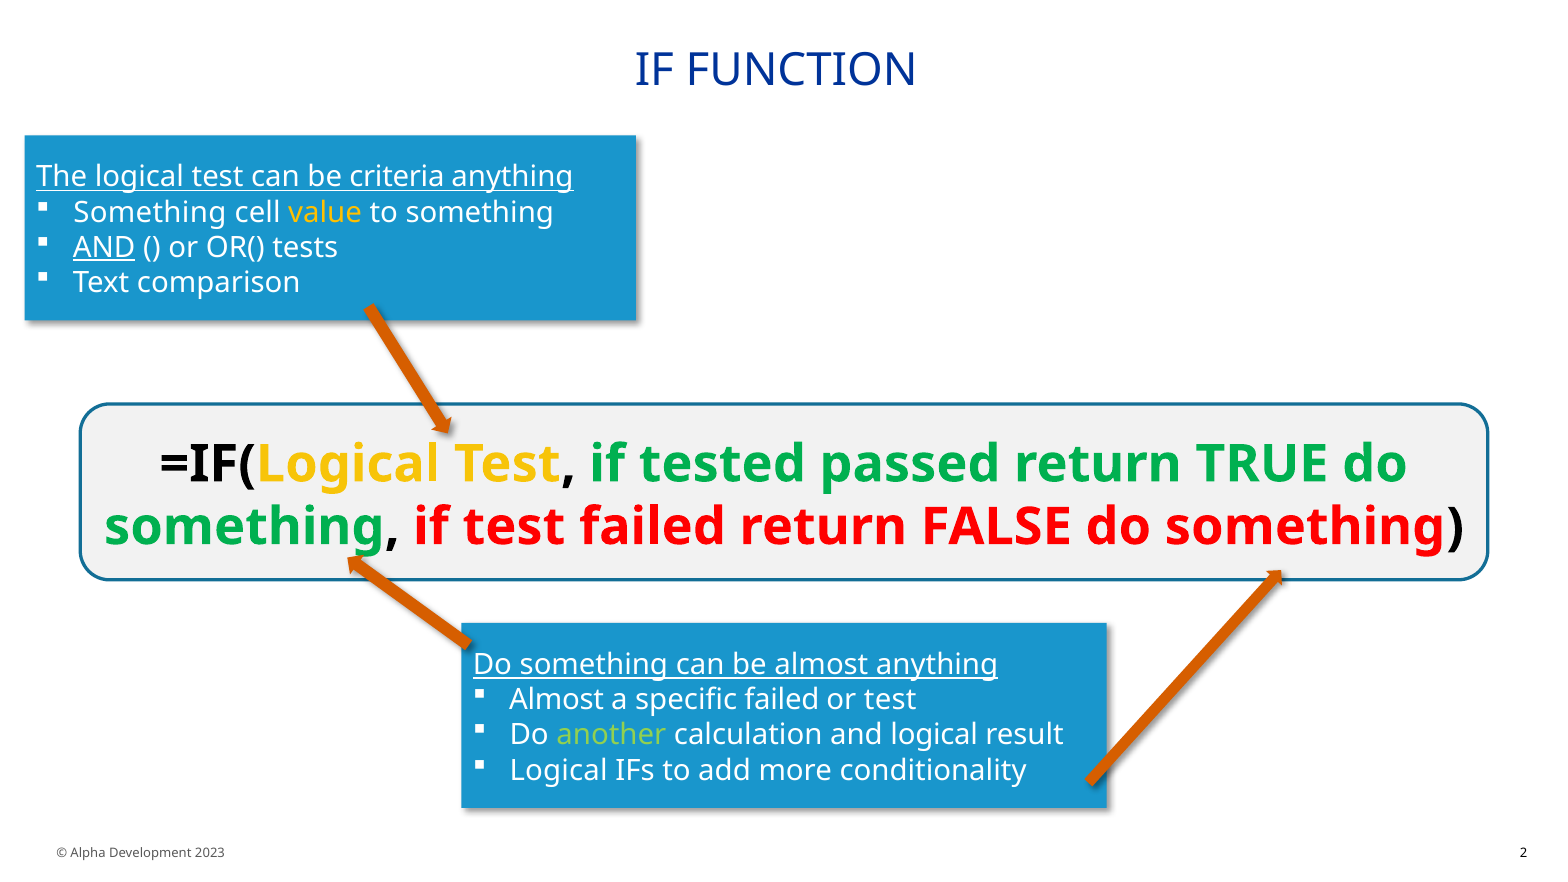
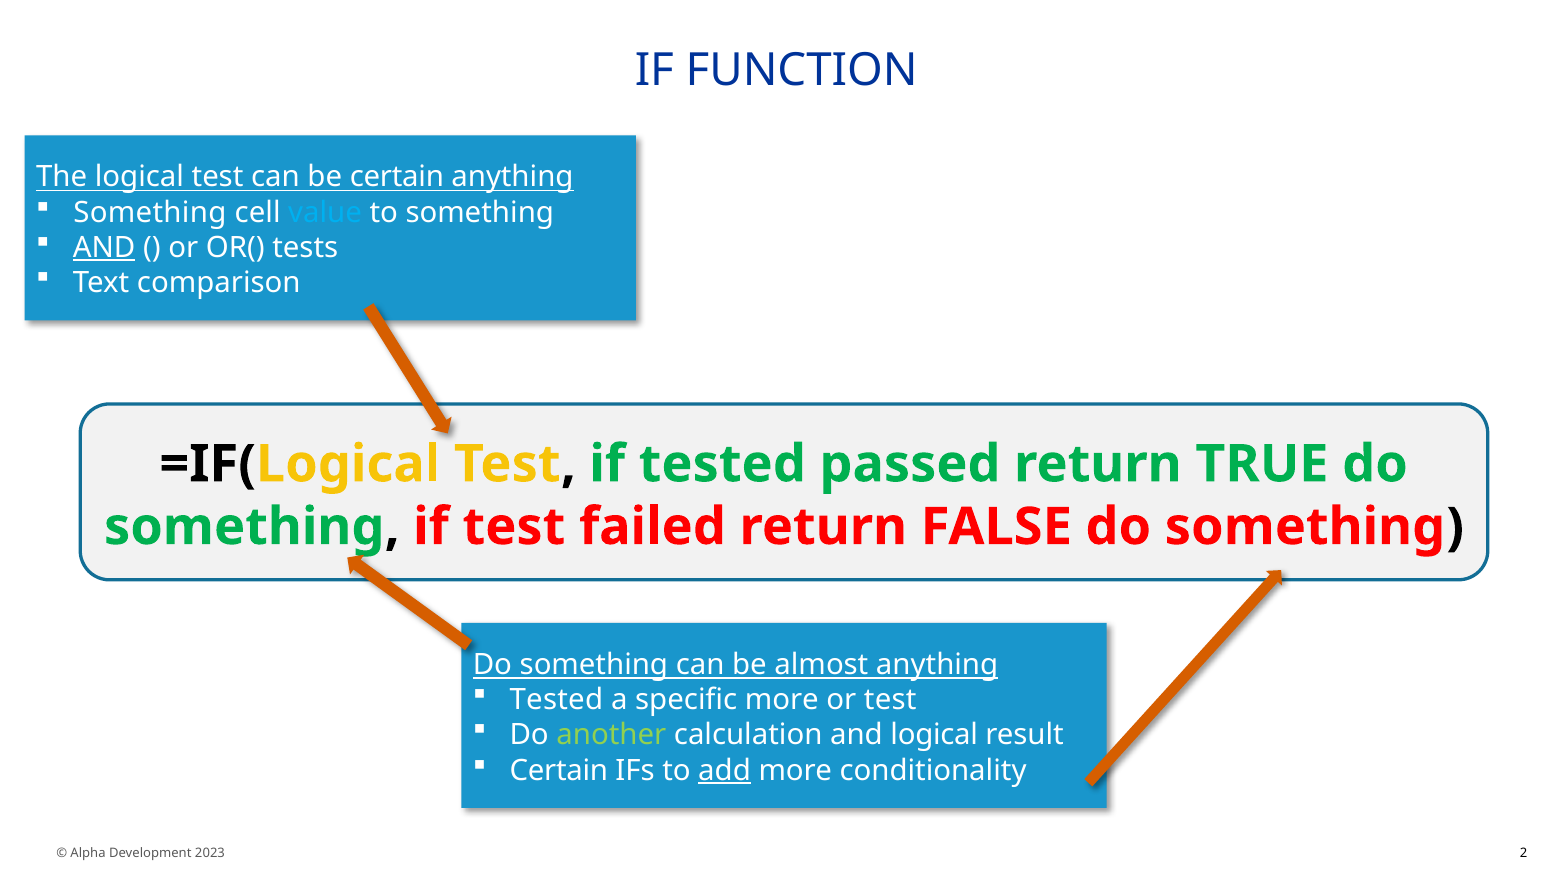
be criteria: criteria -> certain (397, 177)
value colour: yellow -> light blue (325, 212)
Almost: Almost -> Tested (556, 700)
specific failed: failed -> more (782, 700)
Logical: Logical -> Certain (559, 770)
add underline: none -> present (725, 770)
